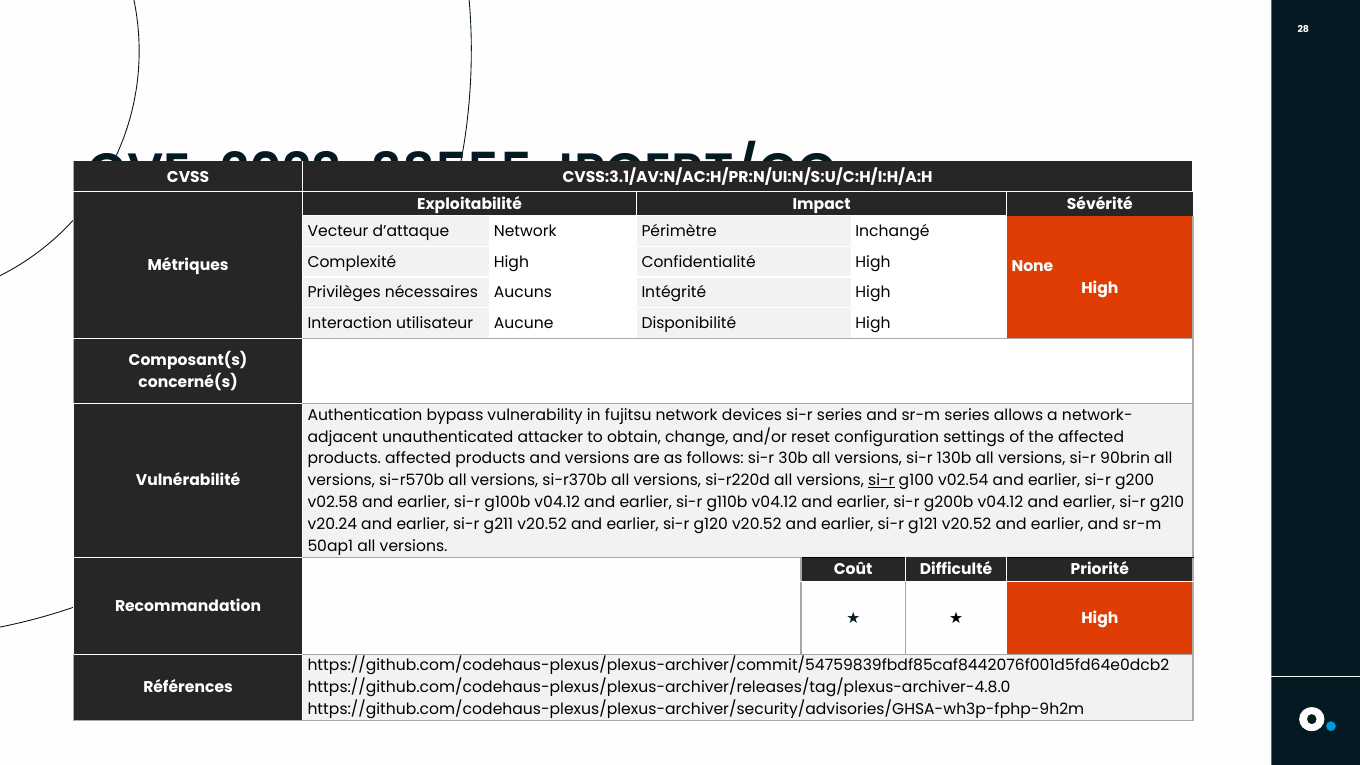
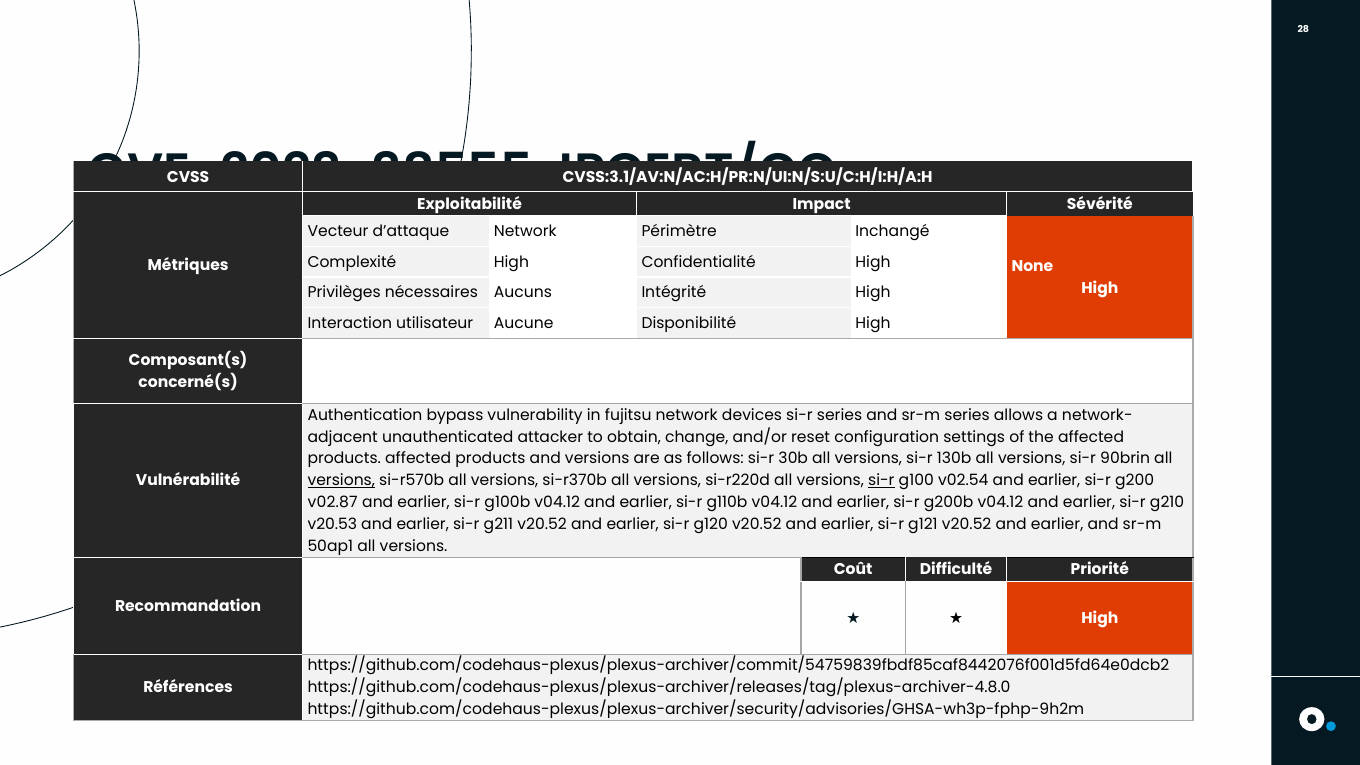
versions underline: none -> present (341, 481)
v02.58: v02.58 -> v02.87 (333, 503)
v20.24: v20.24 -> v20.53 (332, 525)
